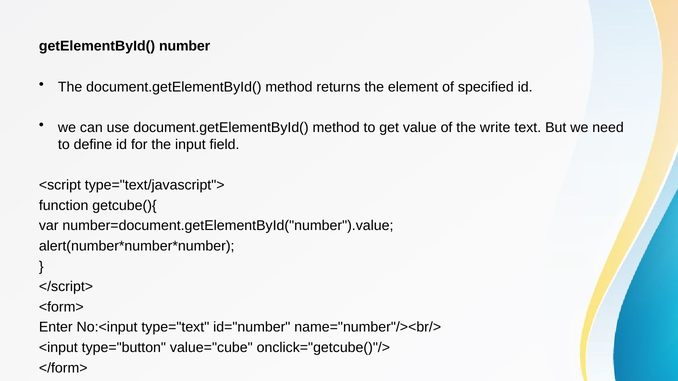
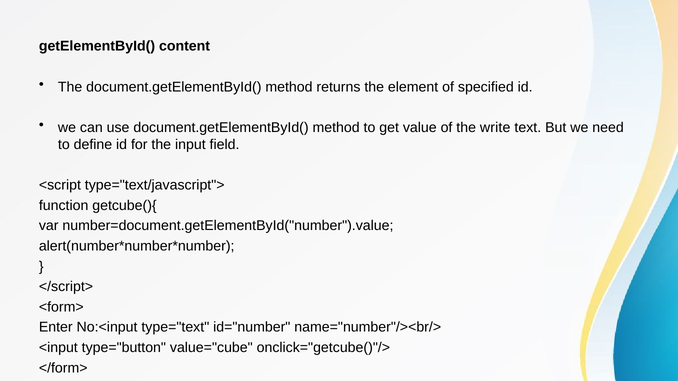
number: number -> content (185, 46)
